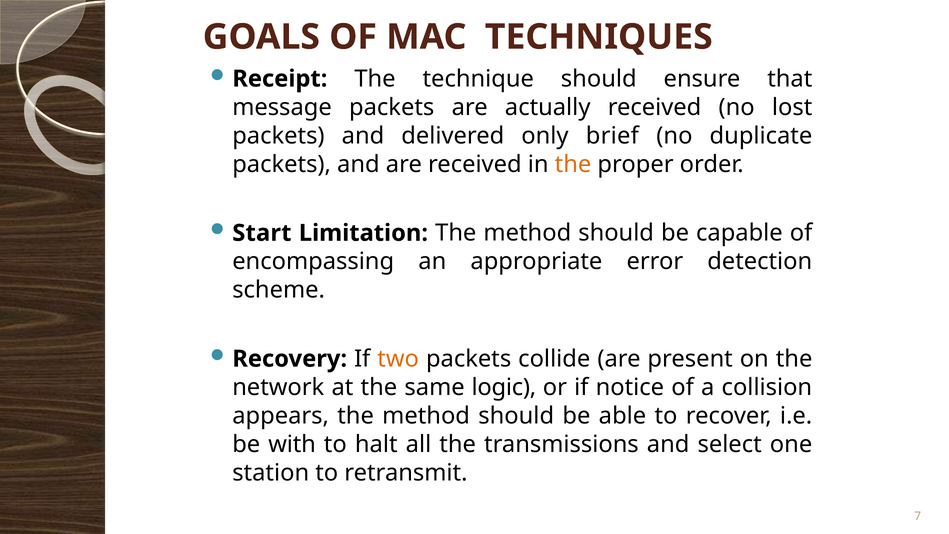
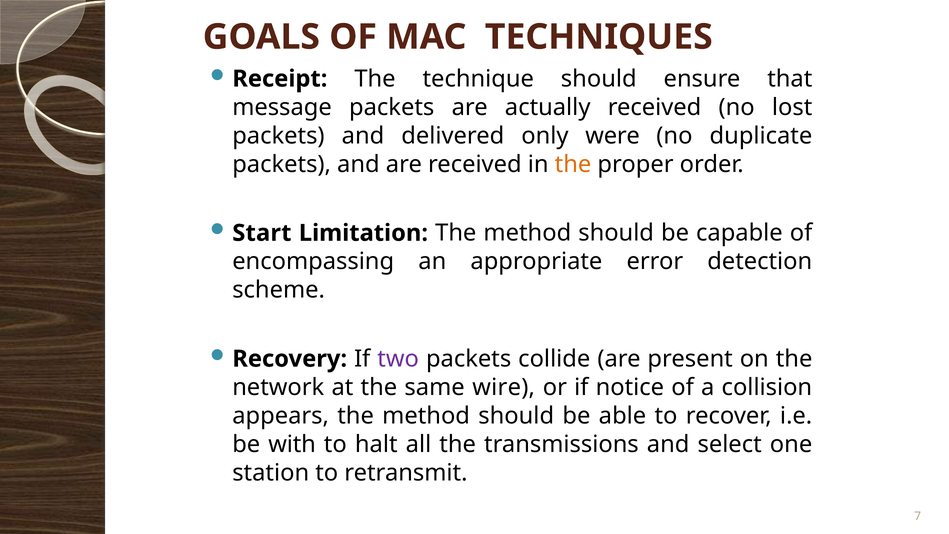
brief: brief -> were (613, 136)
two colour: orange -> purple (398, 359)
logic: logic -> wire (504, 387)
